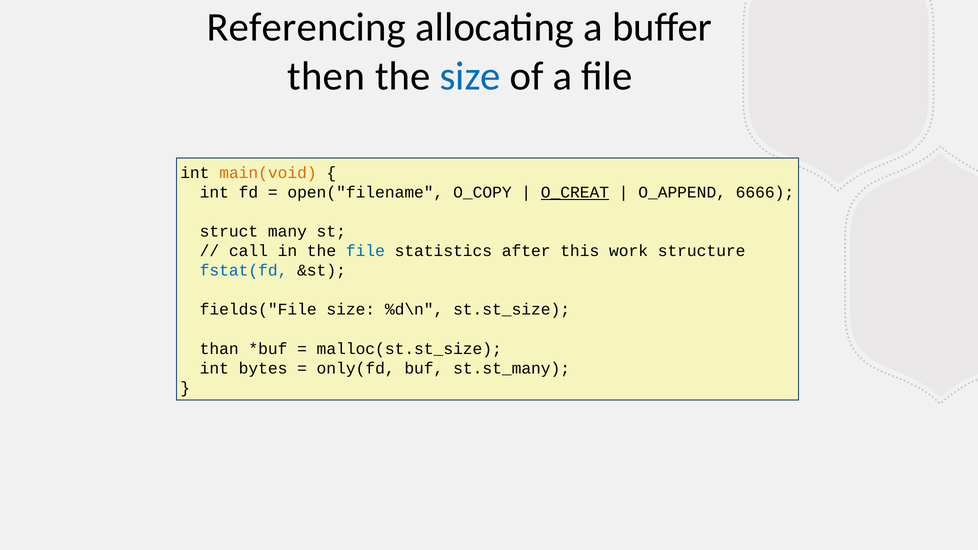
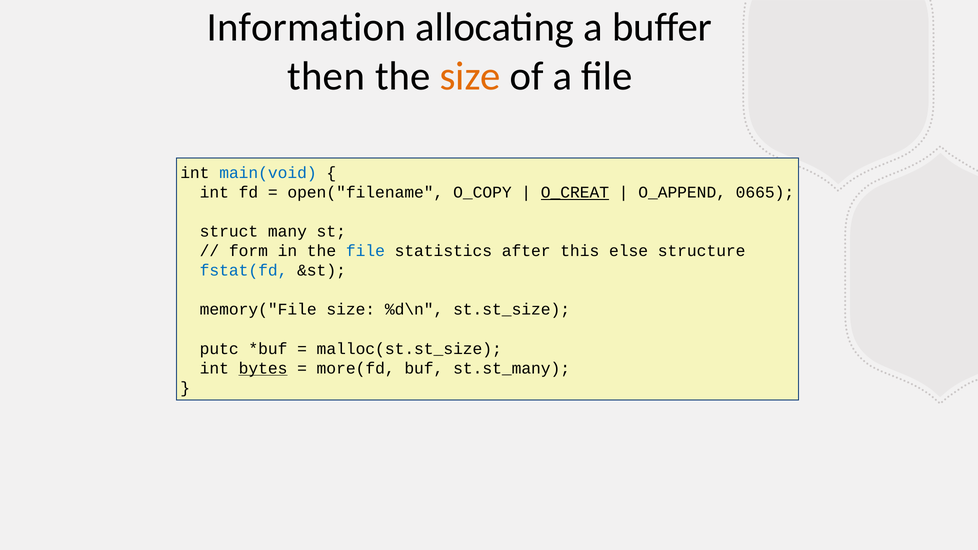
Referencing: Referencing -> Information (306, 27)
size colour: blue -> orange (470, 76)
main(void colour: orange -> blue (268, 173)
6666: 6666 -> 0665 (765, 192)
call: call -> form (248, 251)
work: work -> else (629, 251)
fields("File: fields("File -> memory("File (258, 310)
than: than -> putc (219, 349)
bytes underline: none -> present (263, 368)
only(fd: only(fd -> more(fd (356, 368)
